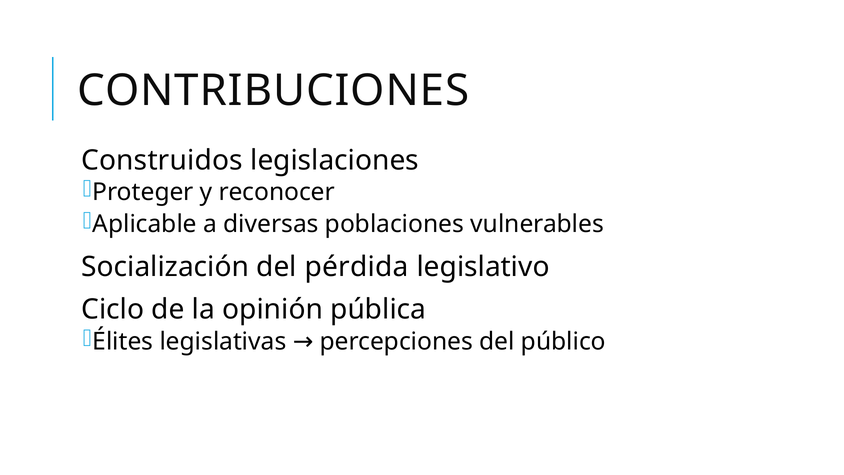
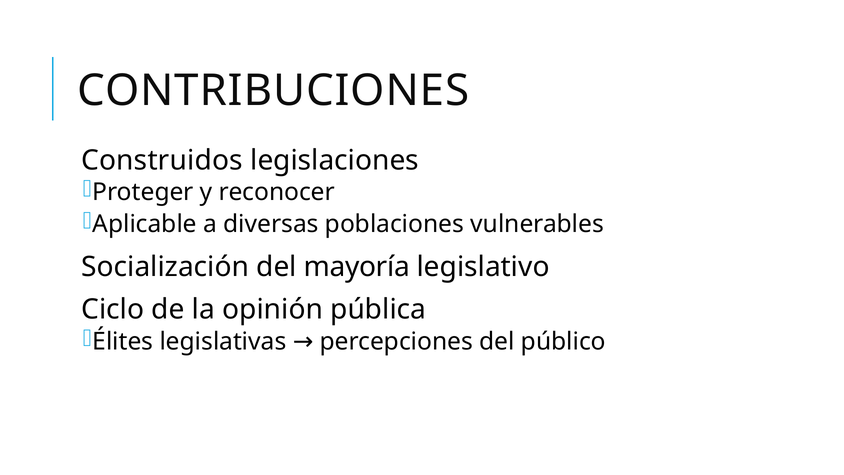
pérdida: pérdida -> mayoría (357, 267)
